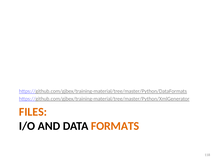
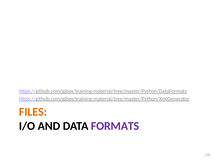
FORMATS colour: orange -> purple (115, 126)
